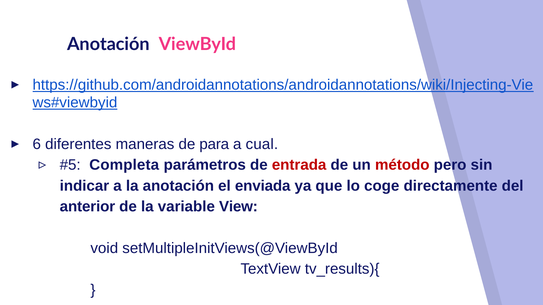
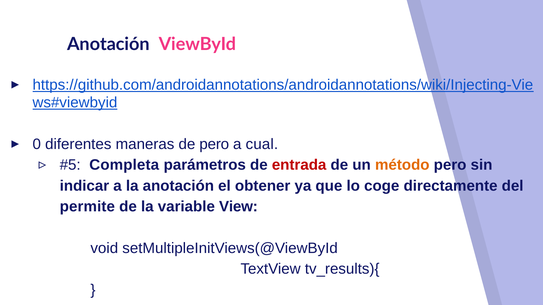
6: 6 -> 0 (37, 144)
de para: para -> pero (214, 144)
método colour: red -> orange (402, 165)
enviada: enviada -> obtener (263, 186)
anterior: anterior -> permite (87, 207)
